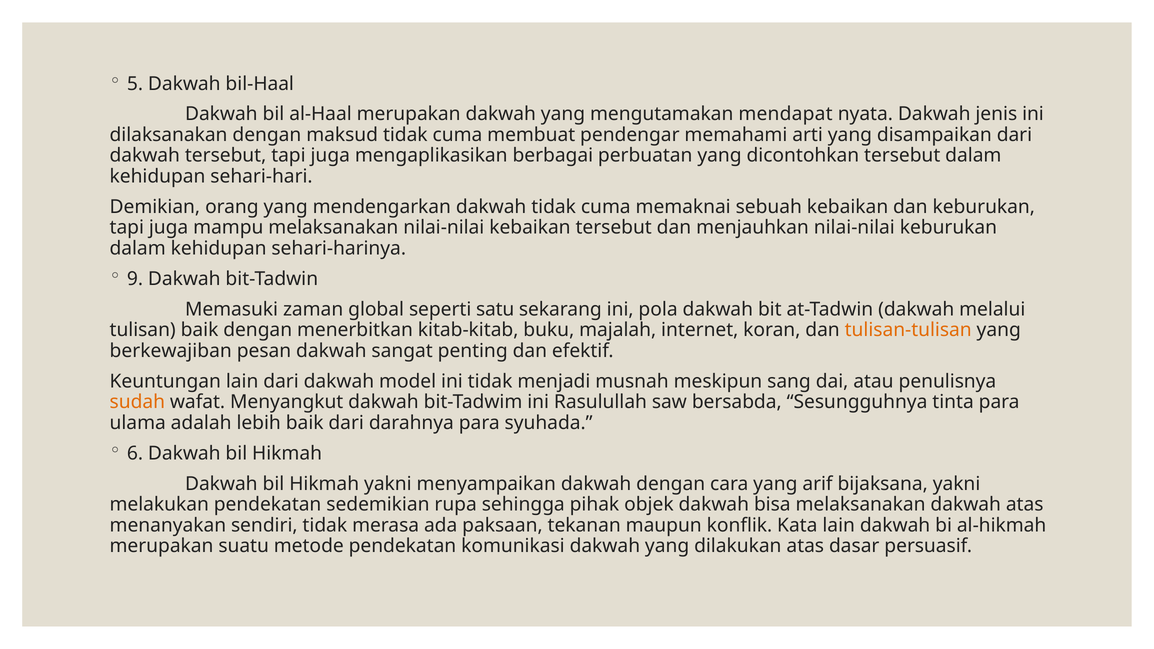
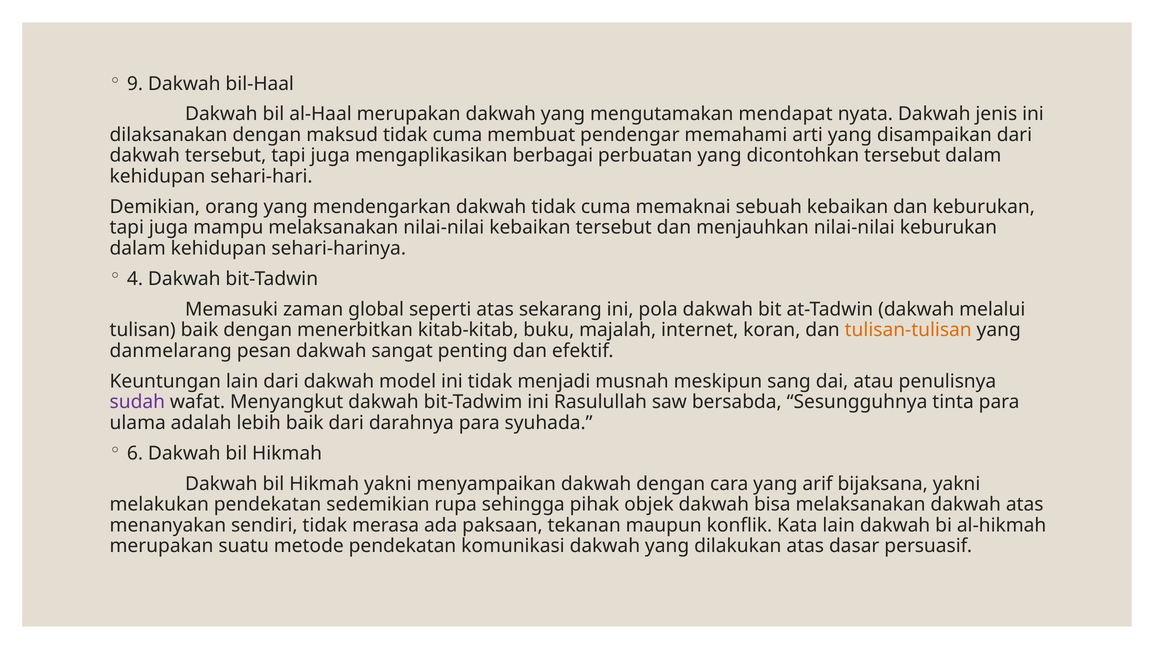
5: 5 -> 9 (135, 84)
9: 9 -> 4 (135, 279)
seperti satu: satu -> atas (495, 309)
berkewajiban: berkewajiban -> danmelarang (171, 351)
sudah colour: orange -> purple (137, 402)
